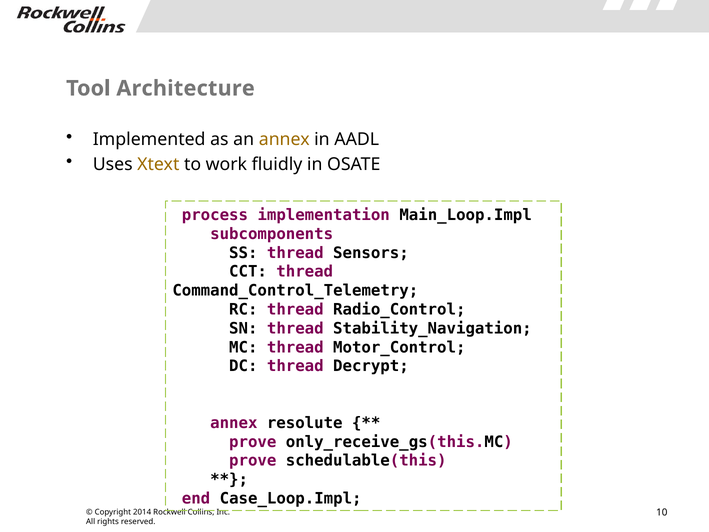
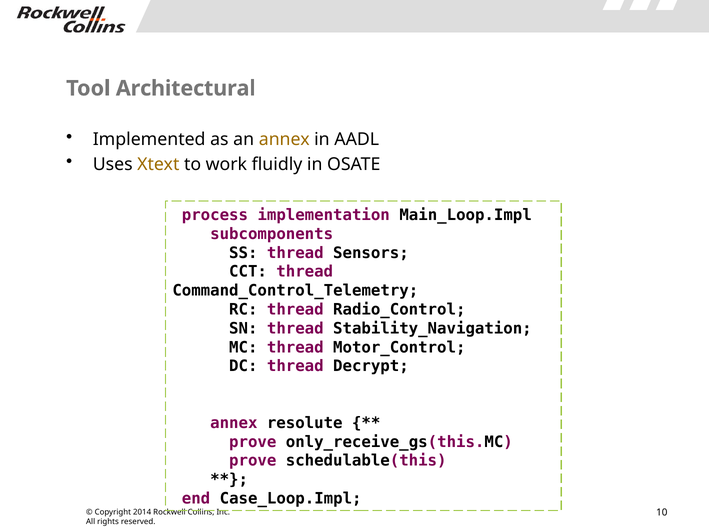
Architecture: Architecture -> Architectural (186, 88)
